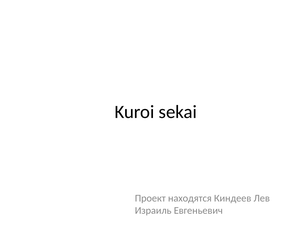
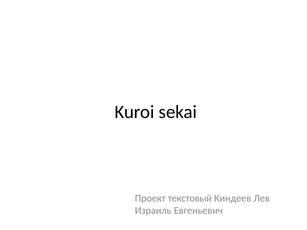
находятся: находятся -> текстовый (190, 198)
